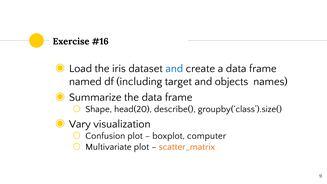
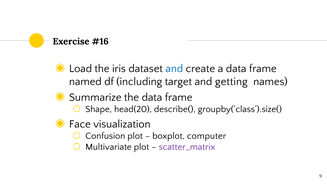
objects: objects -> getting (231, 81)
Vary: Vary -> Face (80, 124)
scatter_matrix colour: orange -> purple (187, 147)
